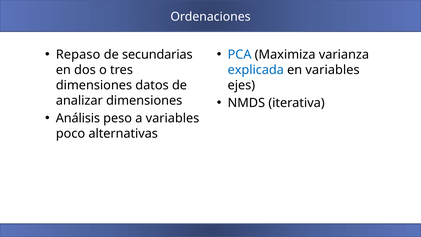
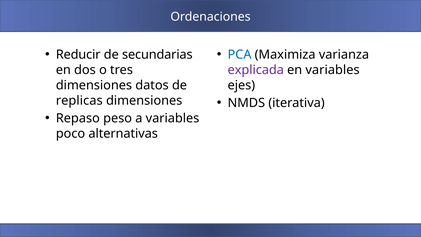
Repaso: Repaso -> Reducir (78, 55)
explicada colour: blue -> purple (256, 70)
analizar: analizar -> replicas (79, 100)
Análisis: Análisis -> Repaso (78, 118)
